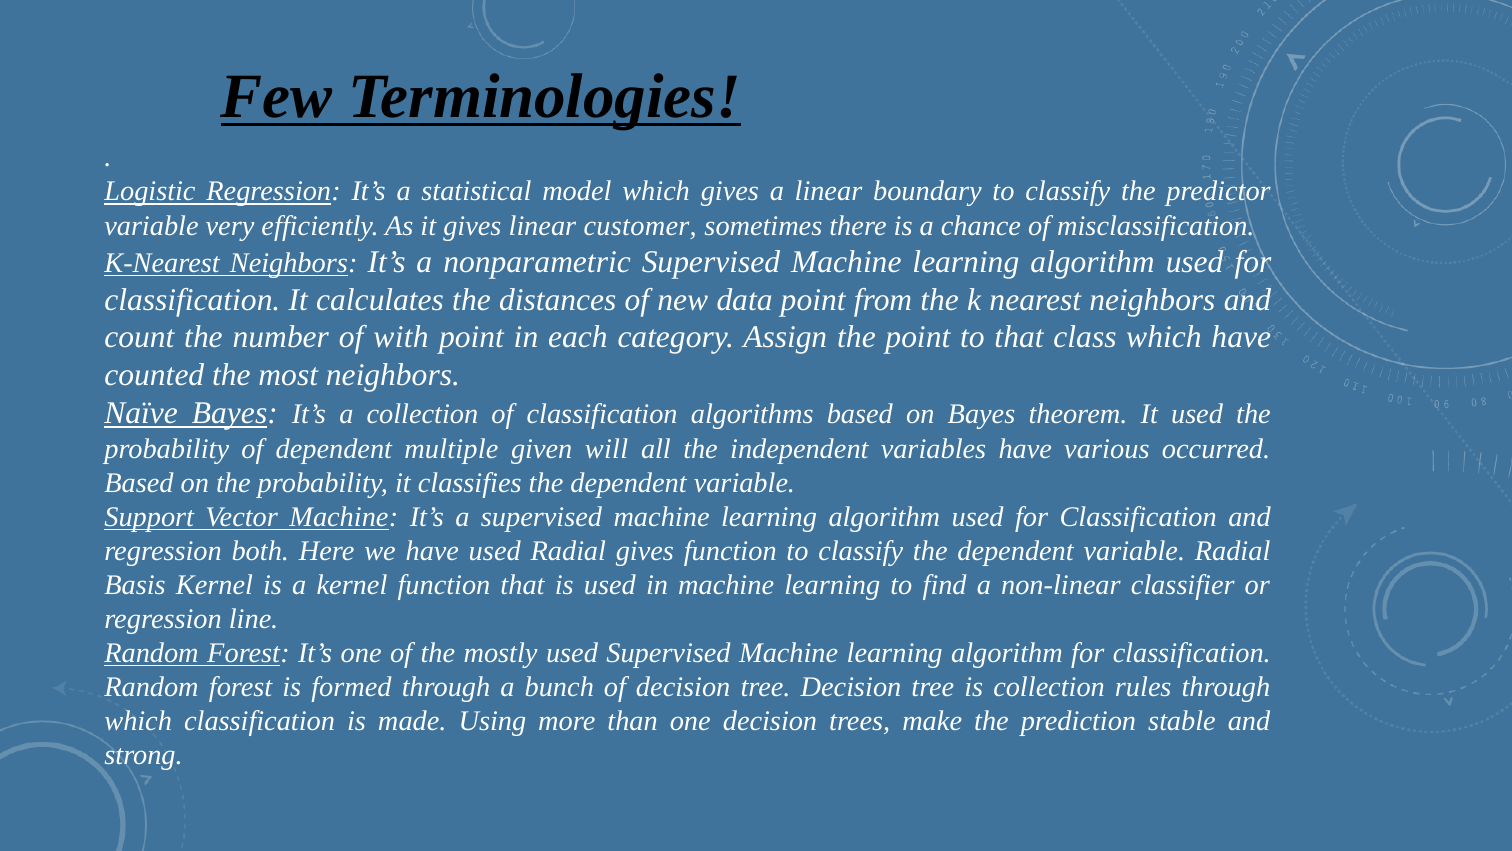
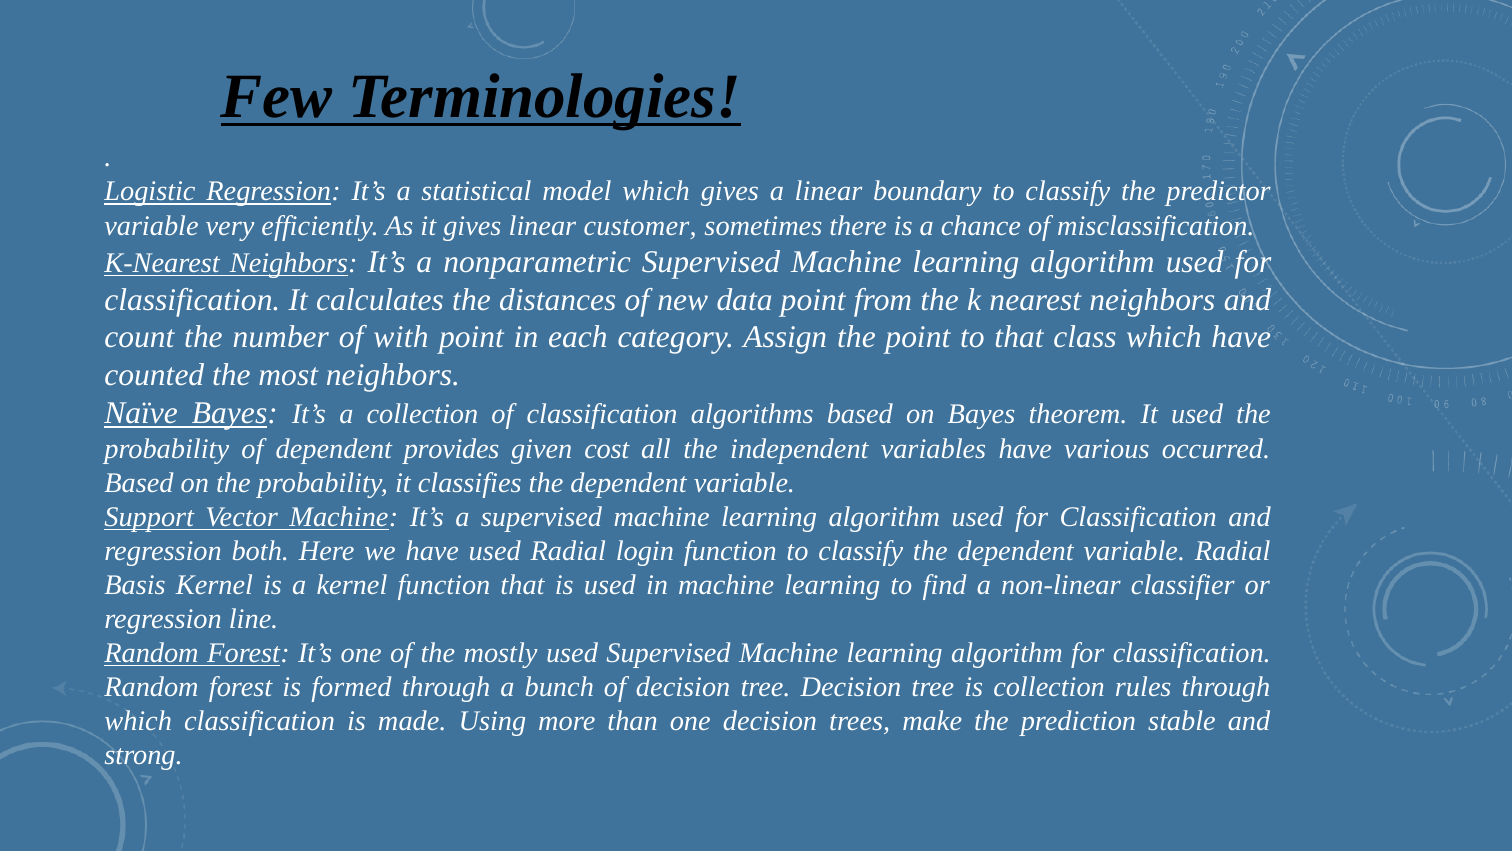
multiple: multiple -> provides (452, 449)
will: will -> cost (607, 449)
Radial gives: gives -> login (645, 551)
